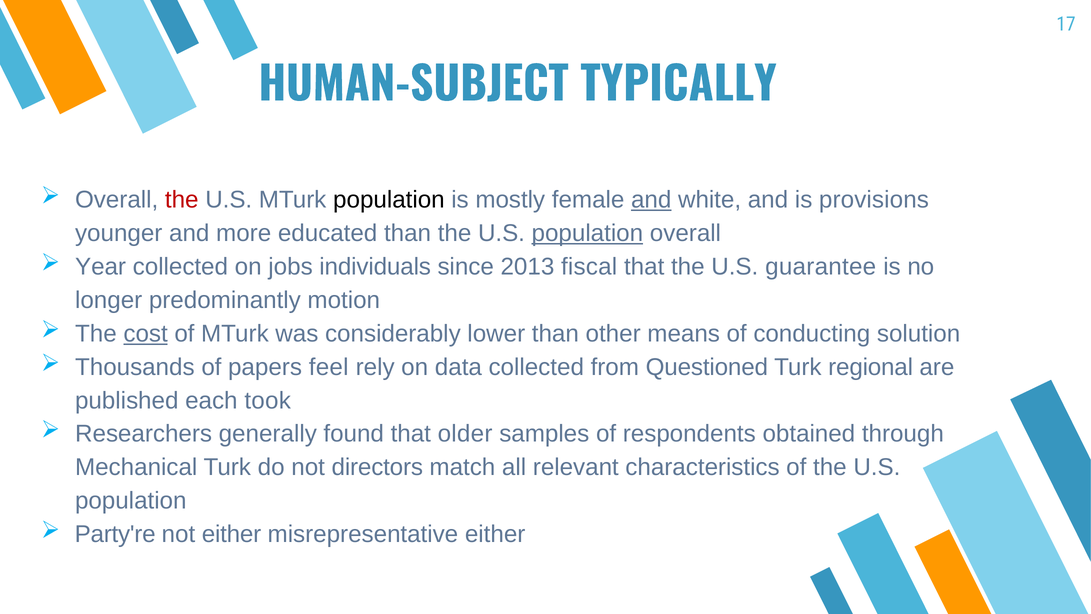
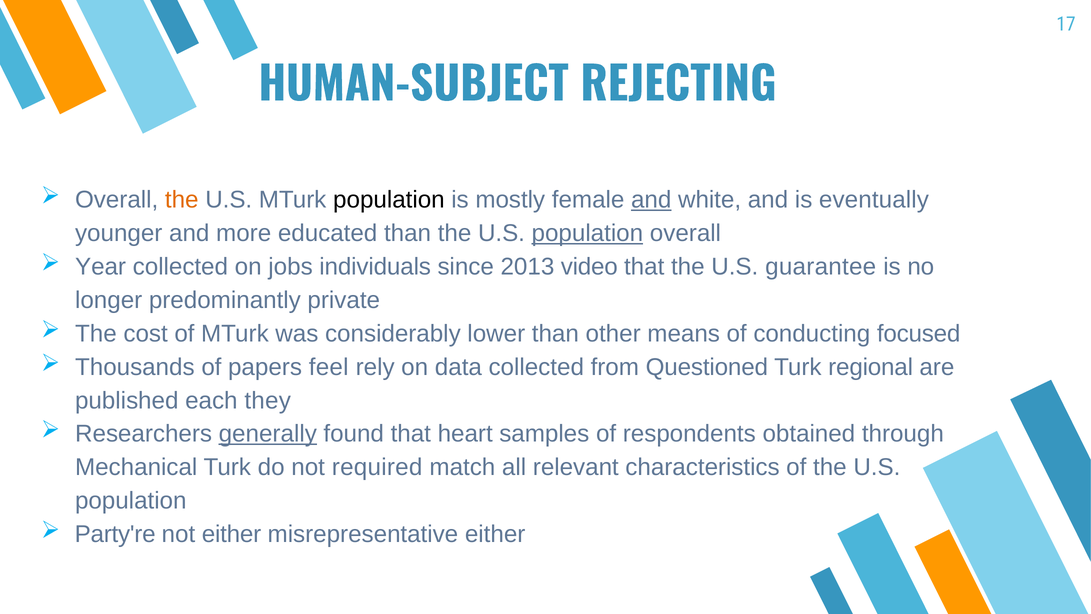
TYPICALLY: TYPICALLY -> REJECTING (678, 85)
the colour: red -> orange (182, 200)
provisions: provisions -> eventually (874, 200)
fiscal: fiscal -> video (589, 267)
motion: motion -> private (344, 300)
cost underline: present -> none (146, 333)
solution: solution -> focused (919, 333)
took: took -> they (268, 400)
generally underline: none -> present (268, 434)
older: older -> heart (465, 434)
directors: directors -> required (377, 467)
